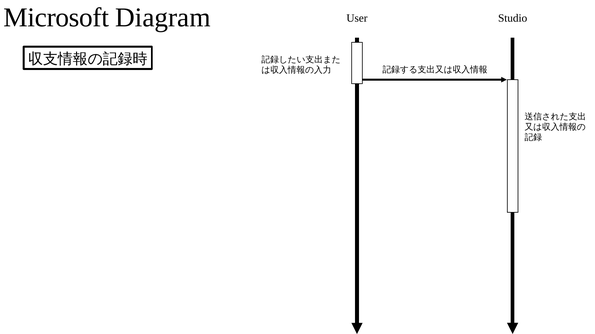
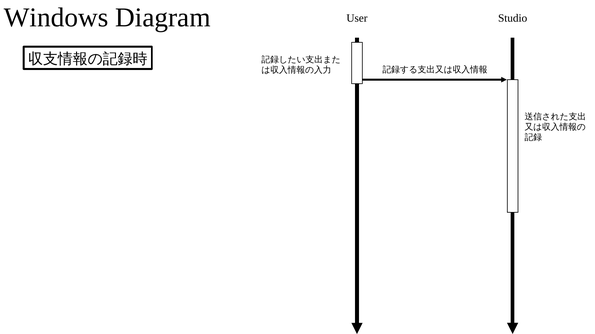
Microsoft: Microsoft -> Windows (56, 17)
